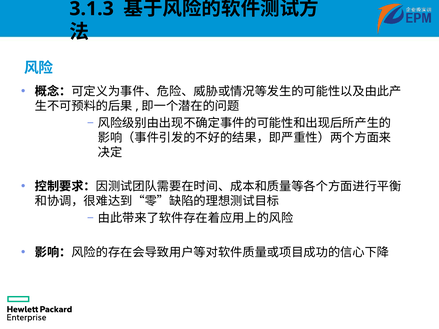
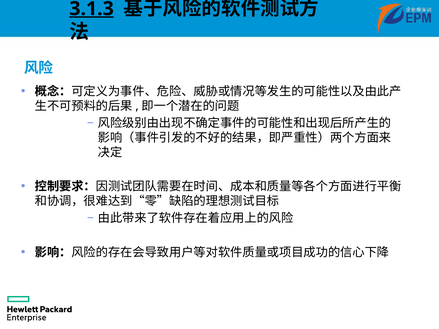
3.1.3 underline: none -> present (92, 9)
